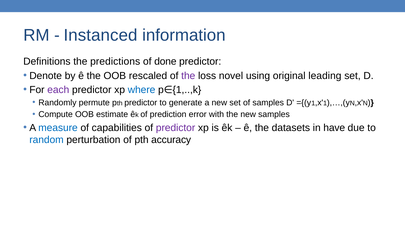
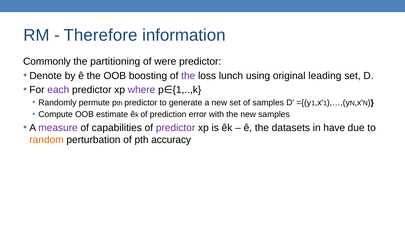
Instanced: Instanced -> Therefore (100, 35)
Definitions: Definitions -> Commonly (47, 61)
predictions: predictions -> partitioning (115, 61)
done: done -> were (165, 61)
rescaled: rescaled -> boosting (148, 76)
novel: novel -> lunch (231, 76)
where colour: blue -> purple (142, 90)
measure colour: blue -> purple (58, 128)
random colour: blue -> orange (47, 140)
